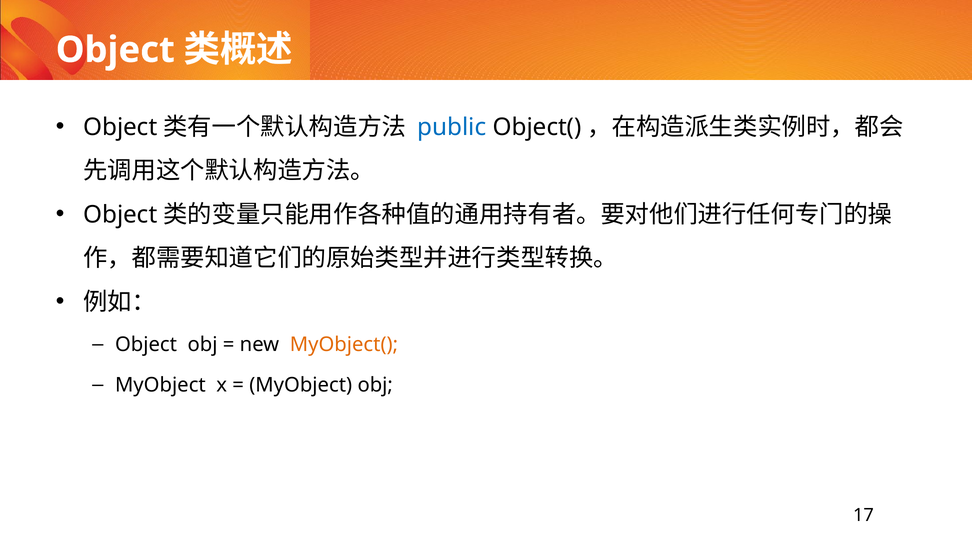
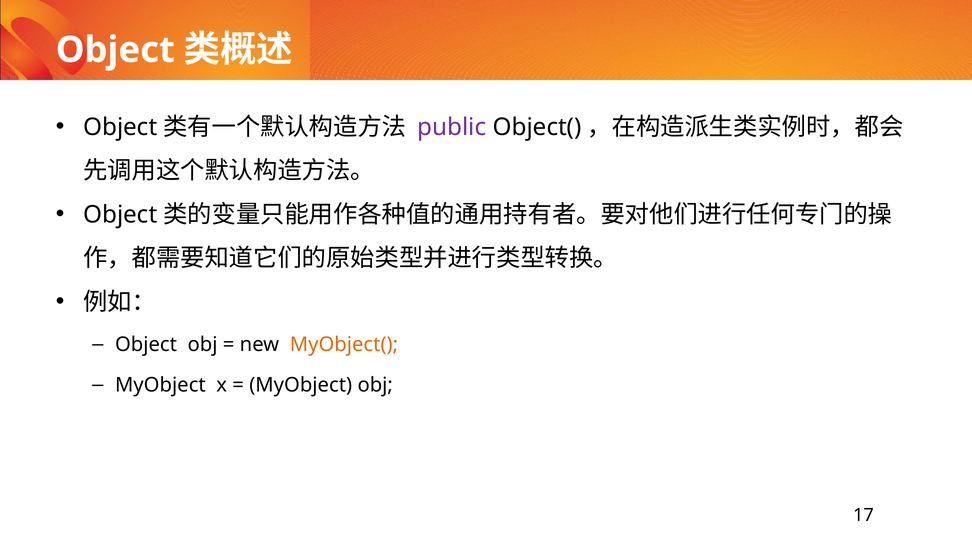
public colour: blue -> purple (452, 127)
